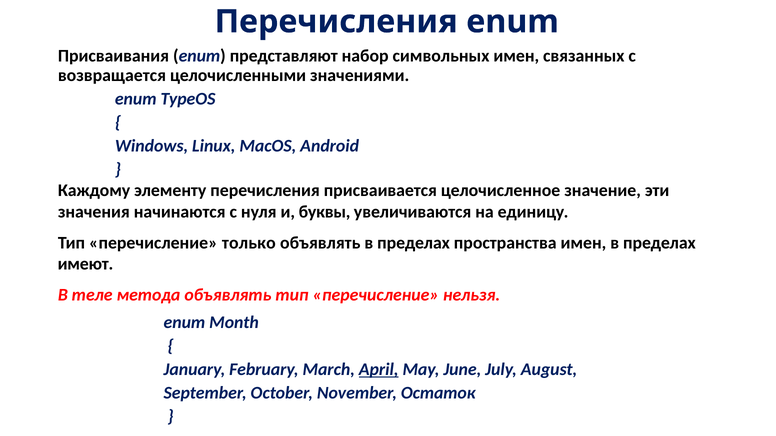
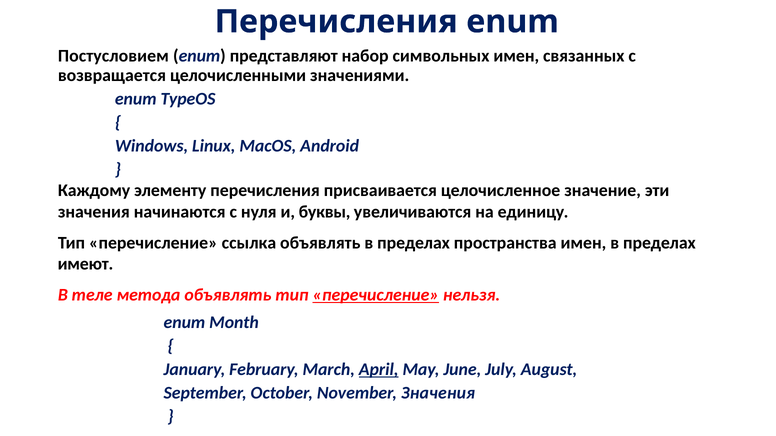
Присваивания: Присваивания -> Постусловием (113, 56)
только: только -> ссылка (249, 243)
перечисление underline: none -> present (376, 295)
November Остаток: Остаток -> Значения (438, 393)
